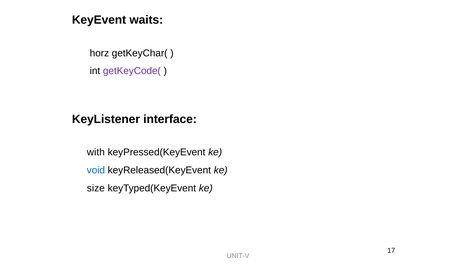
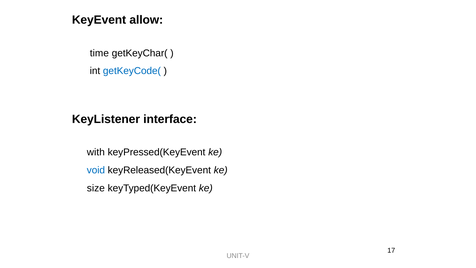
waits: waits -> allow (146, 20)
horz: horz -> time (99, 53)
getKeyCode( colour: purple -> blue (132, 71)
